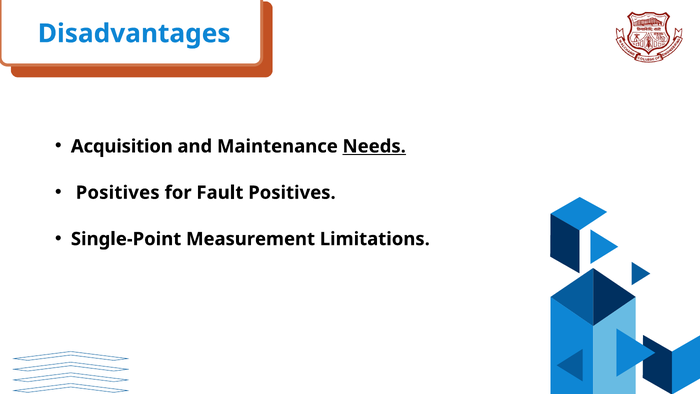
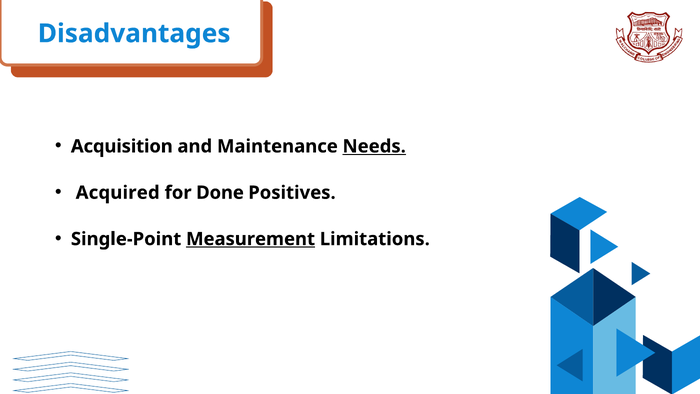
Positives: Positives -> Acquired (118, 193)
Fault: Fault -> Done (220, 193)
Measurement underline: none -> present (251, 239)
